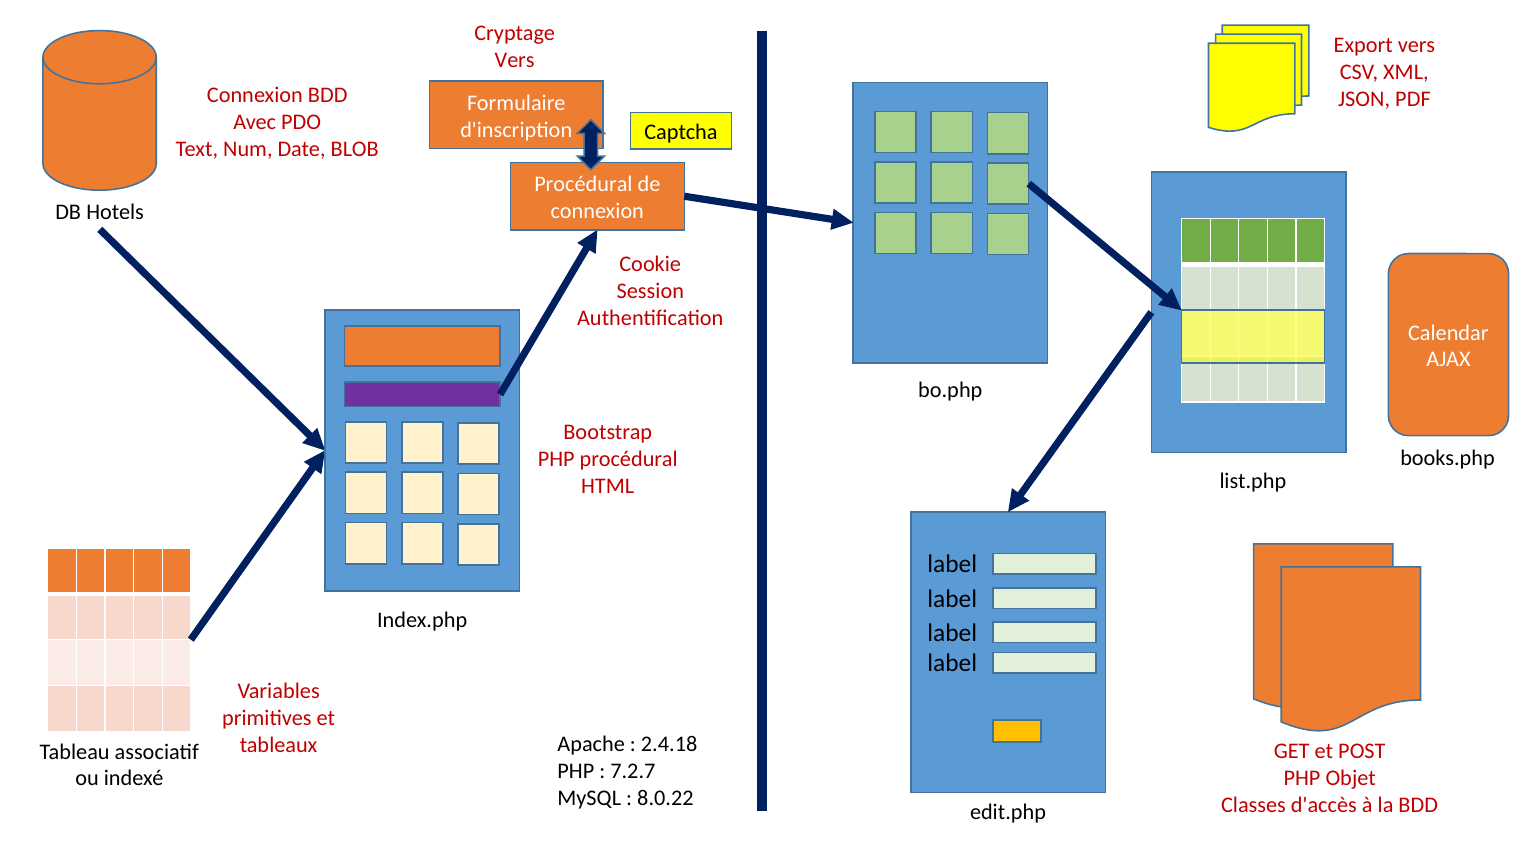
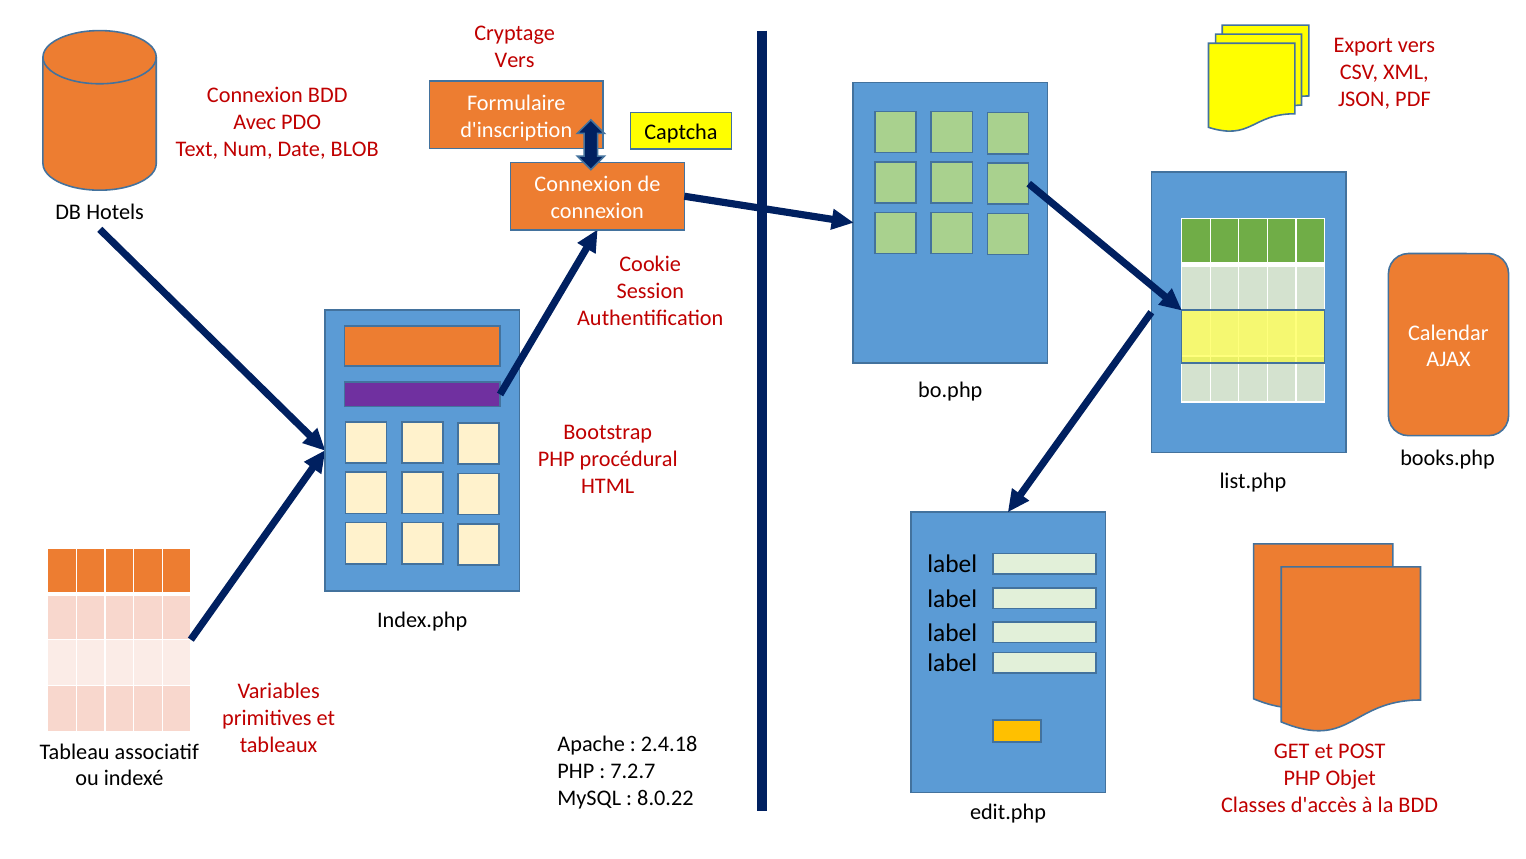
Procédural: Procédural -> Connexion (583, 184)
